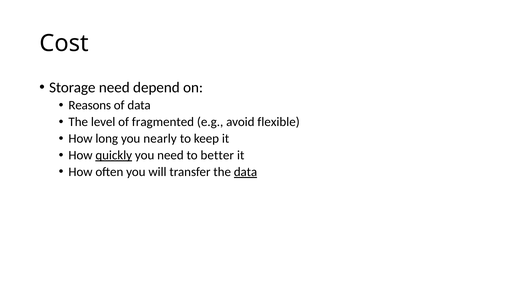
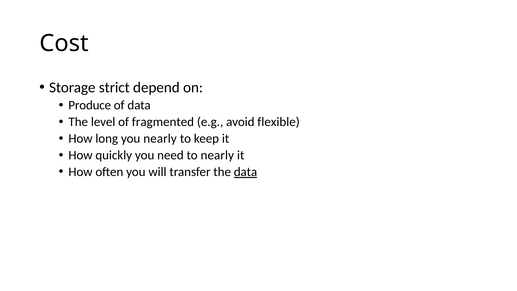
Storage need: need -> strict (114, 87)
Reasons: Reasons -> Produce (90, 105)
quickly underline: present -> none (114, 155)
to better: better -> nearly (217, 155)
